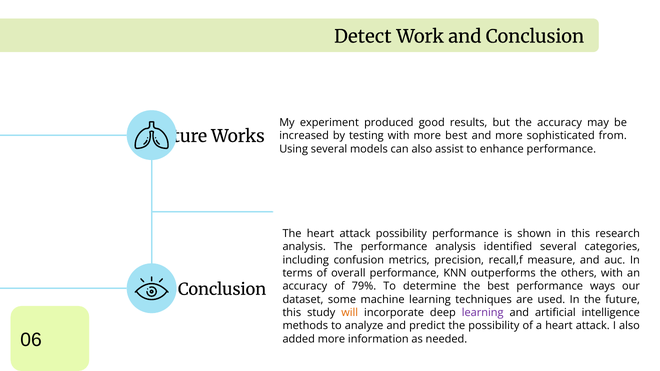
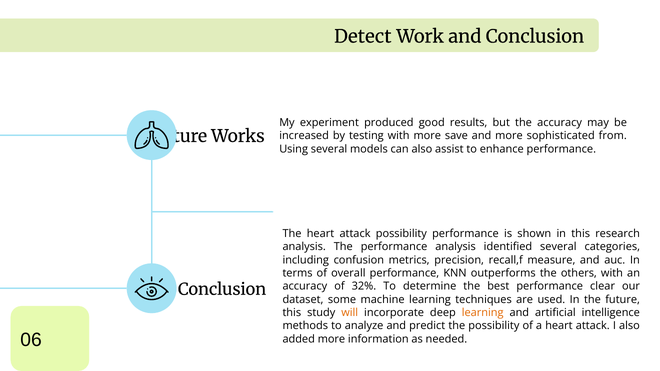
more best: best -> save (456, 136)
79%: 79% -> 32% (364, 286)
ways: ways -> clear (603, 286)
learning colour: purple -> orange (483, 313)
